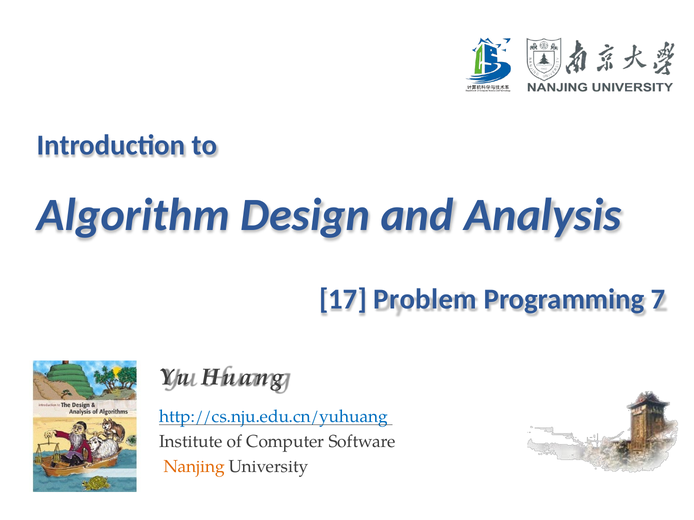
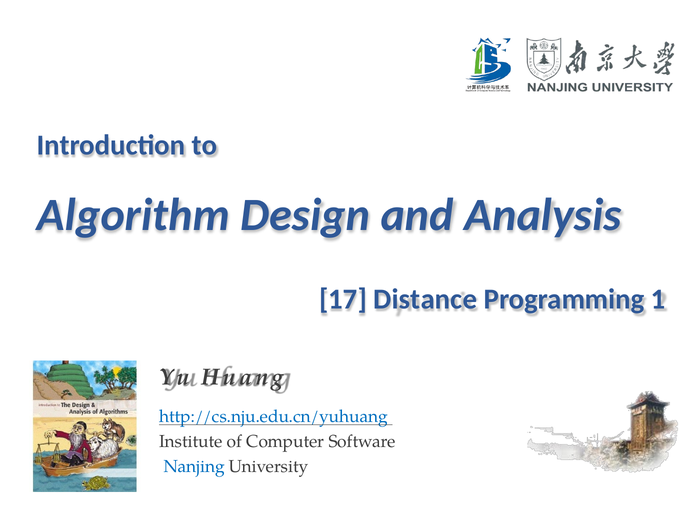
Problem: Problem -> Distance (425, 300)
7: 7 -> 1 (658, 300)
Nanjing colour: orange -> blue (194, 467)
